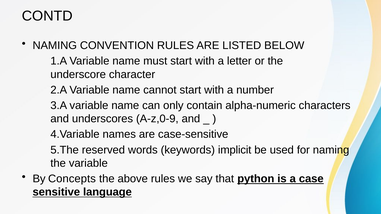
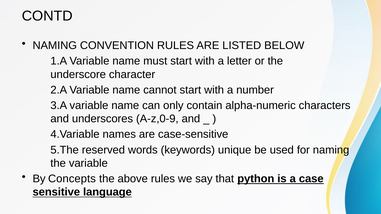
implicit: implicit -> unique (235, 150)
